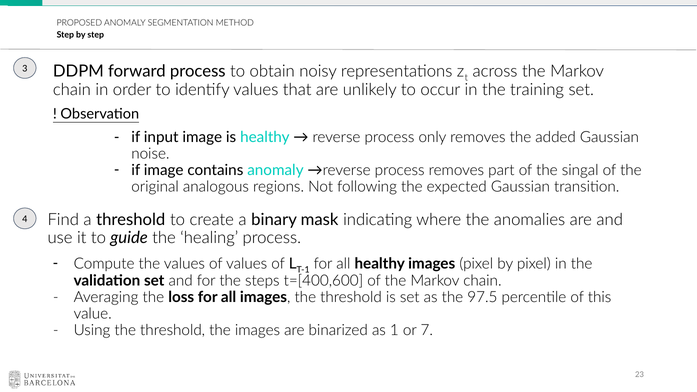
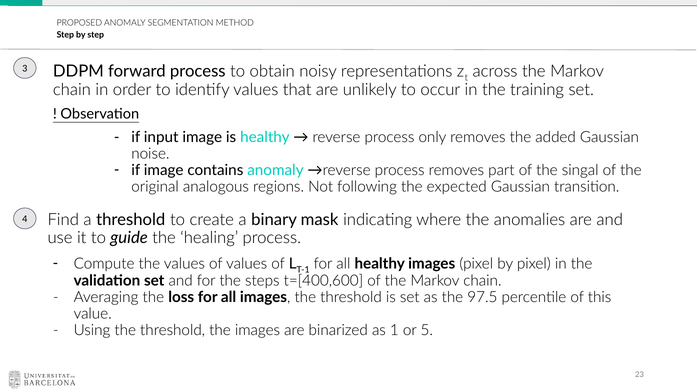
7: 7 -> 5 (427, 330)
